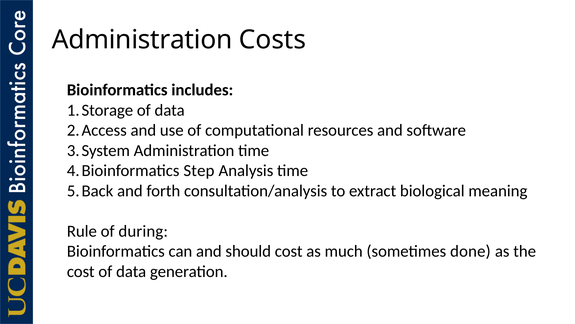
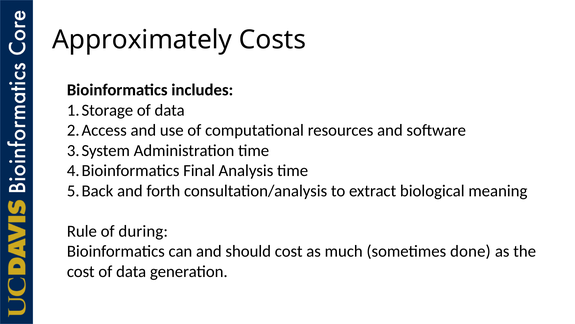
Administration: Administration -> Approximately (142, 40)
Step: Step -> Final (199, 170)
